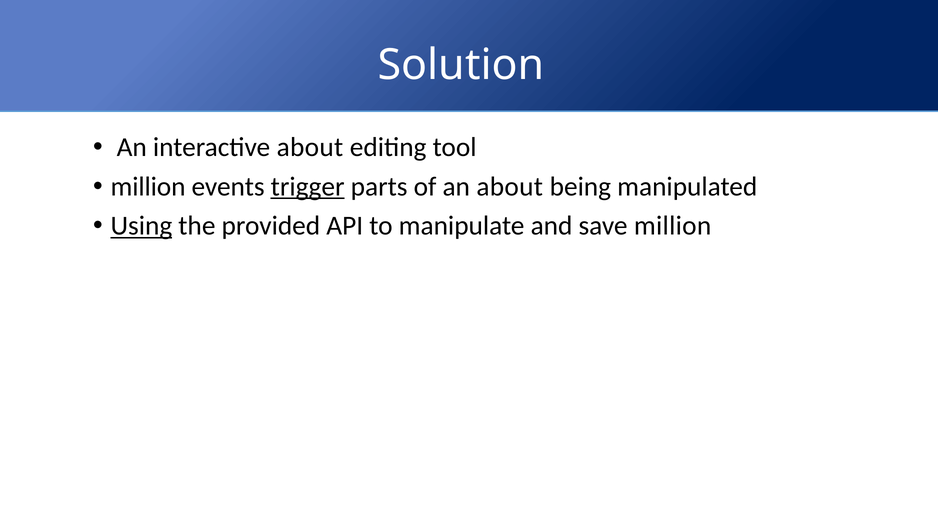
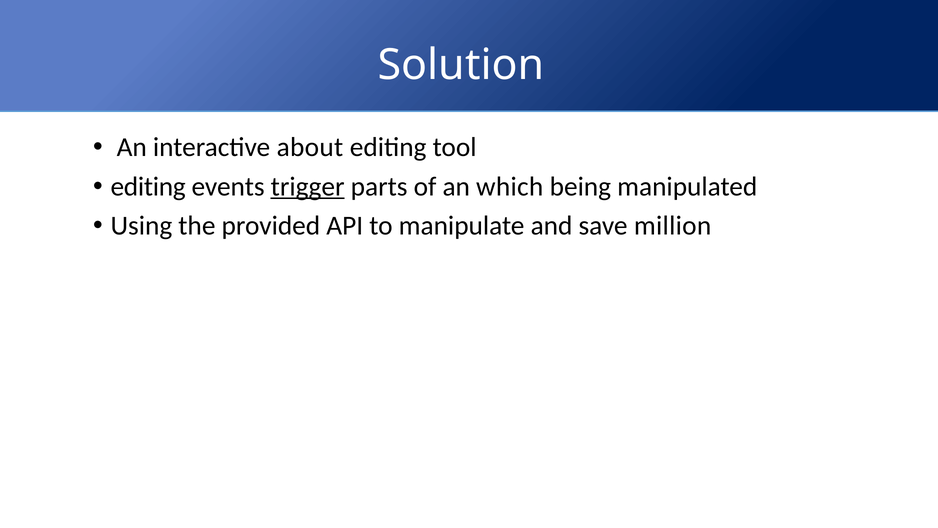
million: million -> editing (148, 186)
an about: about -> which (510, 186)
Using underline: present -> none (141, 226)
